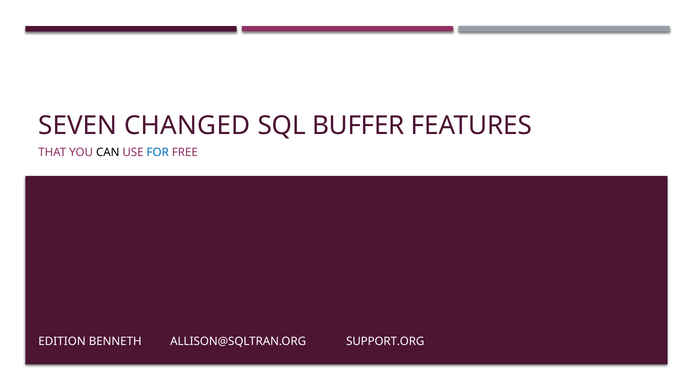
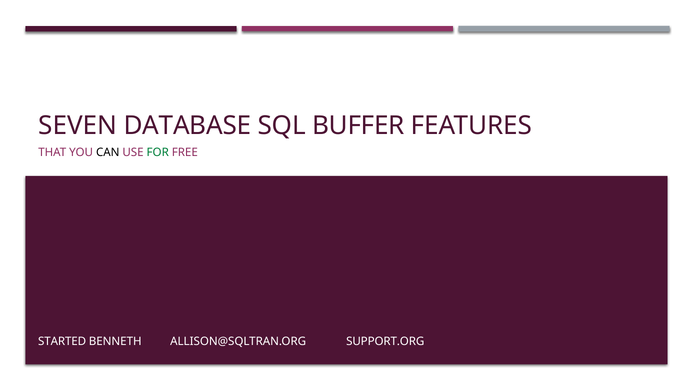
CHANGED: CHANGED -> DATABASE (187, 126)
FOR colour: blue -> green (158, 153)
EDITION: EDITION -> STARTED (62, 342)
